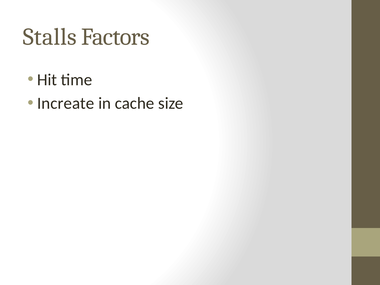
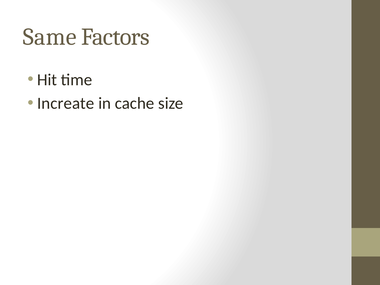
Stalls: Stalls -> Same (50, 37)
